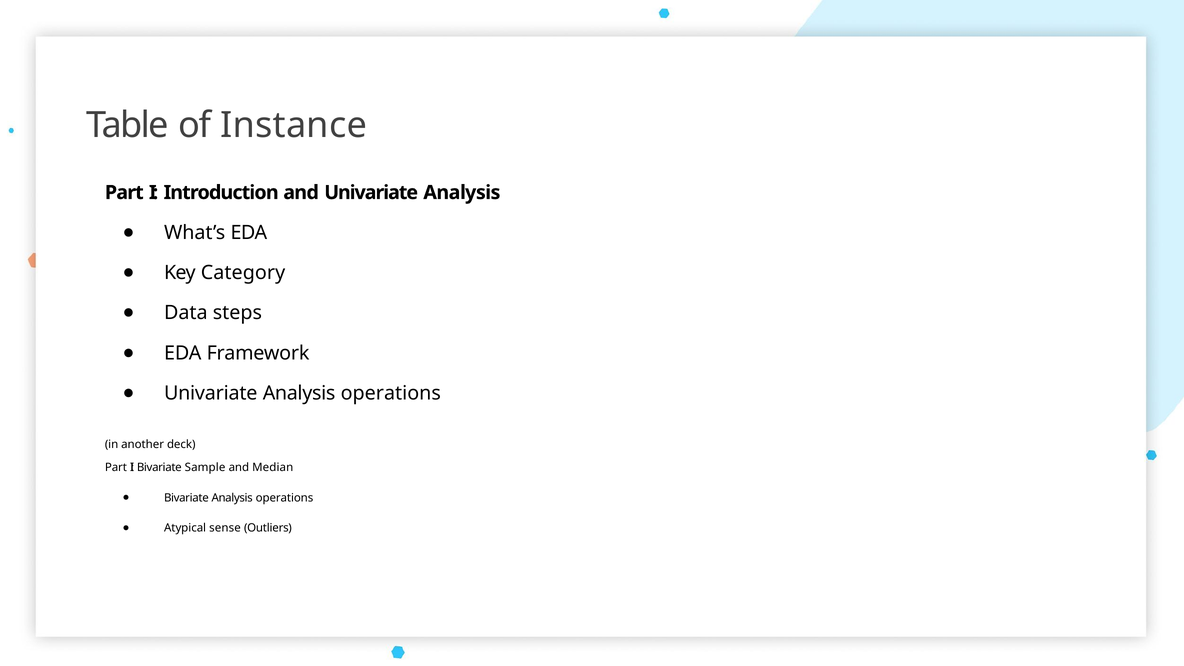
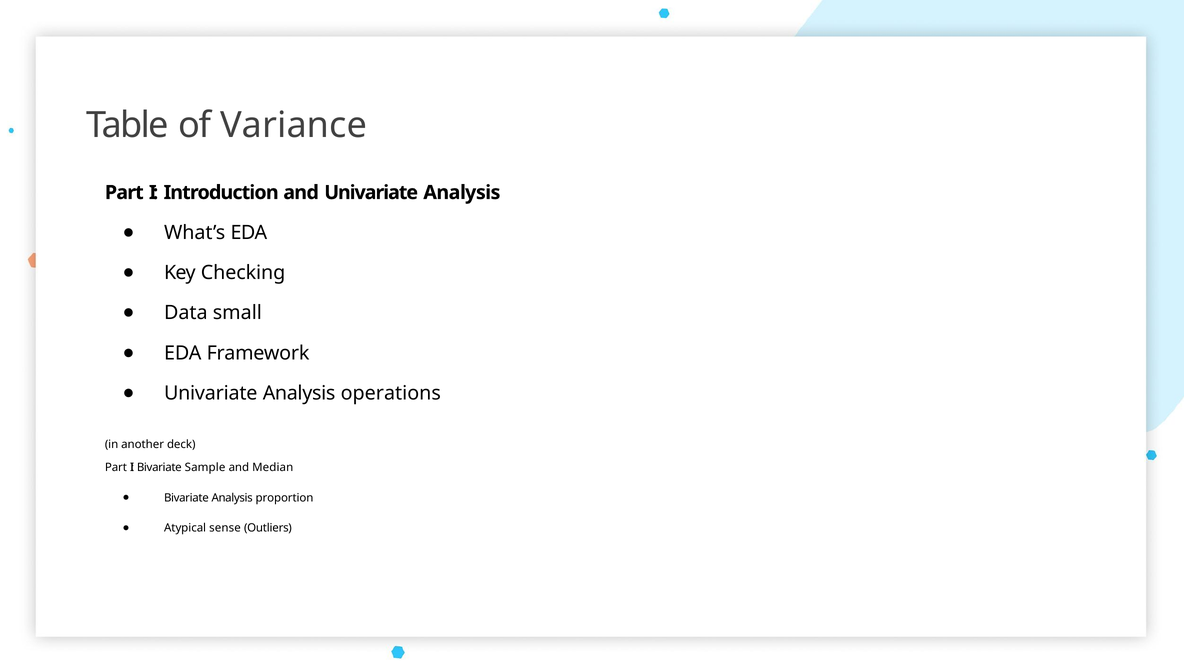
Instance: Instance -> Variance (294, 125)
Category: Category -> Checking (243, 273)
steps: steps -> small (237, 313)
Bivariate Analysis operations: operations -> proportion (284, 498)
